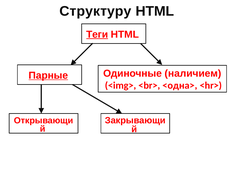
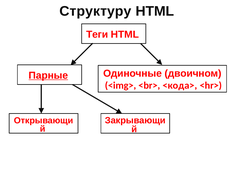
Теги underline: present -> none (97, 34)
наличием: наличием -> двоичном (193, 74)
<одна>: <одна> -> <кода> (180, 86)
